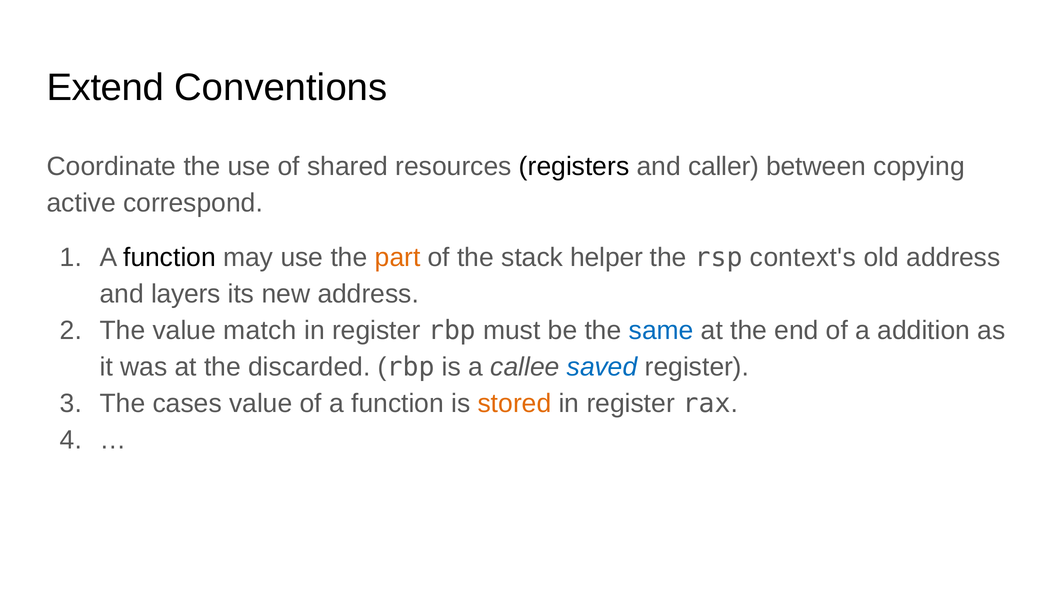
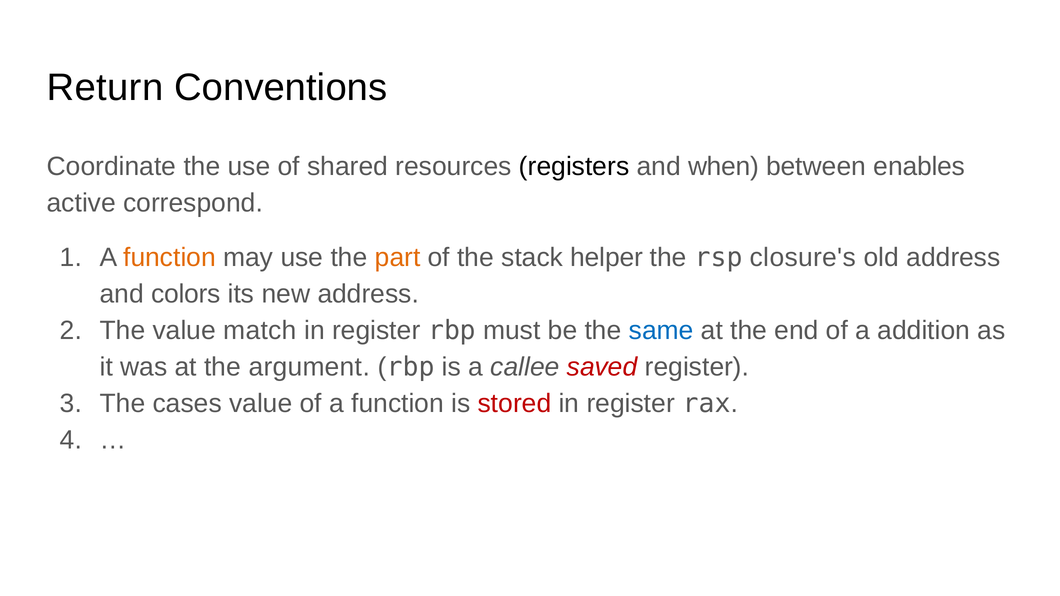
Extend: Extend -> Return (105, 88)
caller: caller -> when (724, 167)
copying: copying -> enables (919, 167)
function colour: black -> orange (170, 257)
context's: context's -> closure's (803, 257)
layers: layers -> colors (186, 294)
discarded: discarded -> argument (309, 367)
saved colour: blue -> red (602, 367)
stored colour: orange -> red (515, 404)
